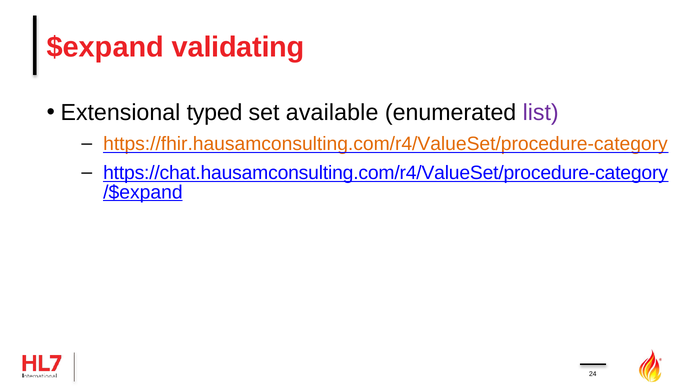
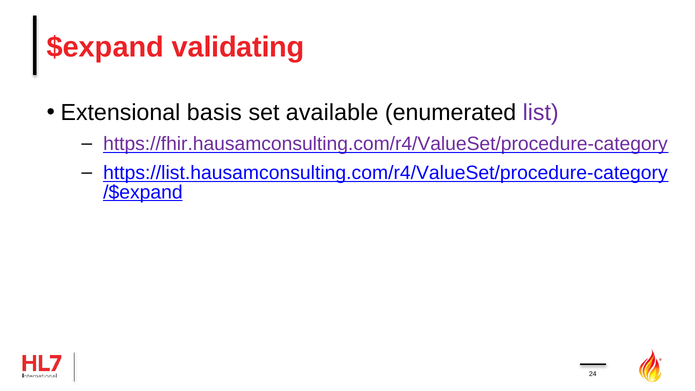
typed: typed -> basis (214, 113)
https://fhir.hausamconsulting.com/r4/ValueSet/procedure-category colour: orange -> purple (385, 144)
https://chat.hausamconsulting.com/r4/ValueSet/procedure-category: https://chat.hausamconsulting.com/r4/ValueSet/procedure-category -> https://list.hausamconsulting.com/r4/ValueSet/procedure-category (385, 173)
